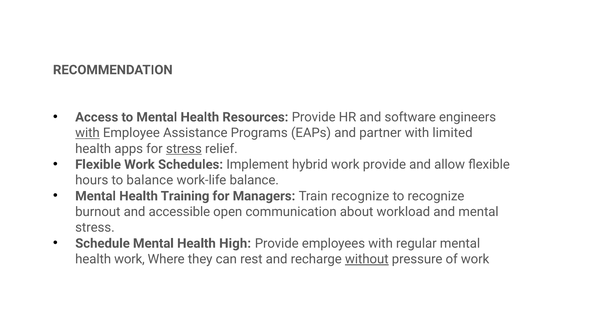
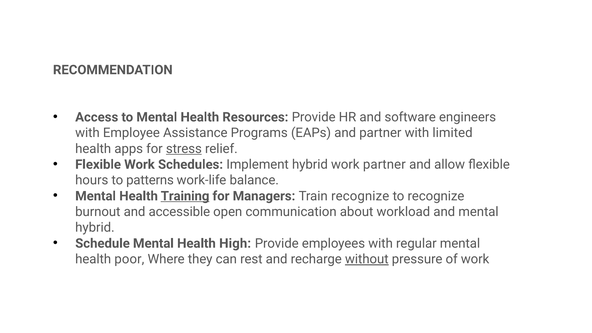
with underline: present -> none (87, 133)
work provide: provide -> partner (384, 164)
to balance: balance -> patterns (150, 180)
Training underline: none -> present (185, 196)
stress: stress -> hybrid (95, 228)
health work: work -> poor (129, 259)
